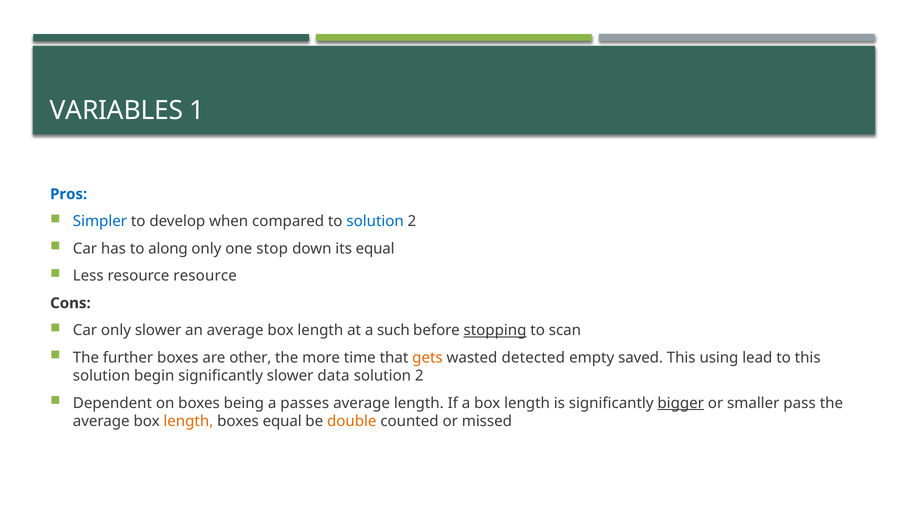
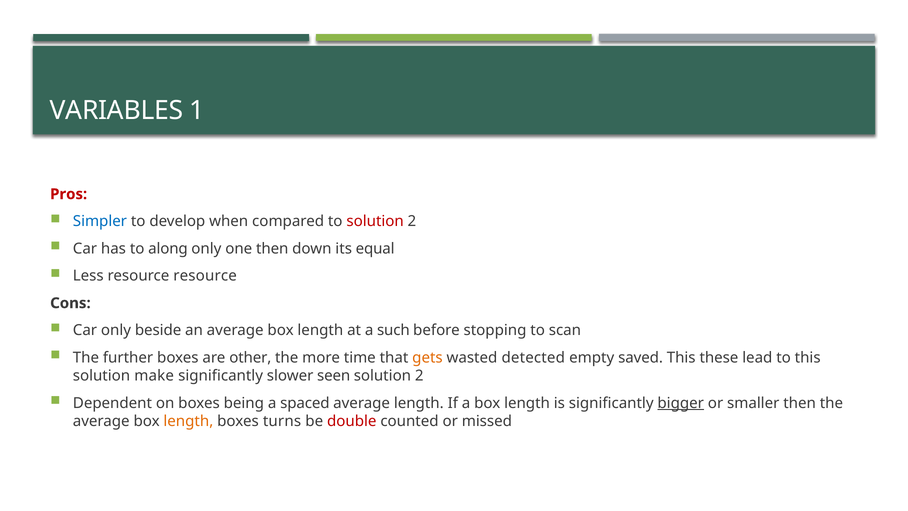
Pros colour: blue -> red (69, 194)
solution colour: blue -> red (375, 221)
one stop: stop -> then (272, 249)
only slower: slower -> beside (158, 330)
stopping underline: present -> none (495, 330)
using: using -> these (719, 357)
begin: begin -> make (154, 376)
data: data -> seen (334, 376)
passes: passes -> spaced (305, 403)
smaller pass: pass -> then (800, 403)
boxes equal: equal -> turns (282, 421)
double colour: orange -> red (352, 421)
